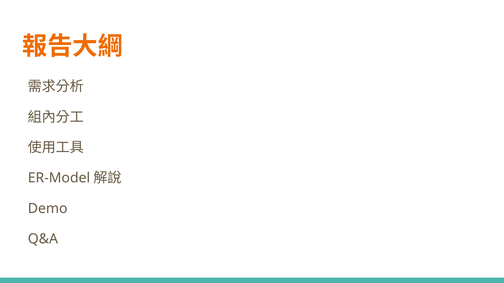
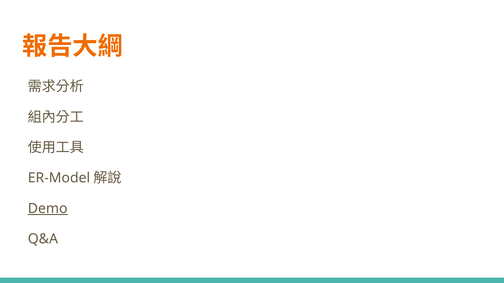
Demo underline: none -> present (48, 209)
